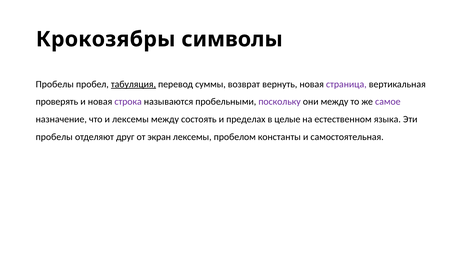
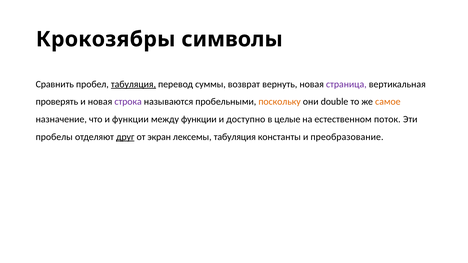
Пробелы: Пробелы -> Сравнить (55, 84)
поскольку colour: purple -> orange (280, 102)
они между: между -> double (334, 102)
самое colour: purple -> orange (388, 102)
и лексемы: лексемы -> функции (130, 119)
между состоять: состоять -> функции (199, 119)
пределах: пределах -> доступно (246, 119)
языка: языка -> поток (387, 119)
друг underline: none -> present (125, 137)
лексемы пробелом: пробелом -> табуляция (235, 137)
самостоятельная: самостоятельная -> преобразование (347, 137)
